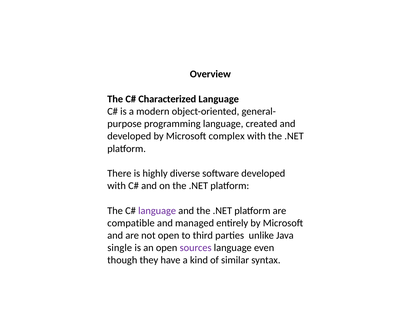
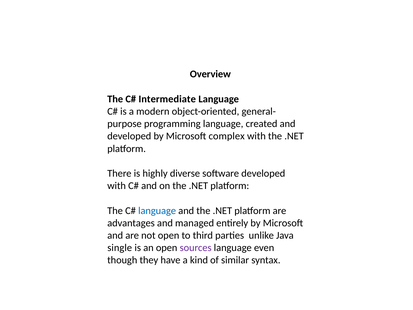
Characterized: Characterized -> Intermediate (167, 99)
language colour: purple -> blue (157, 210)
compatible: compatible -> advantages (131, 223)
